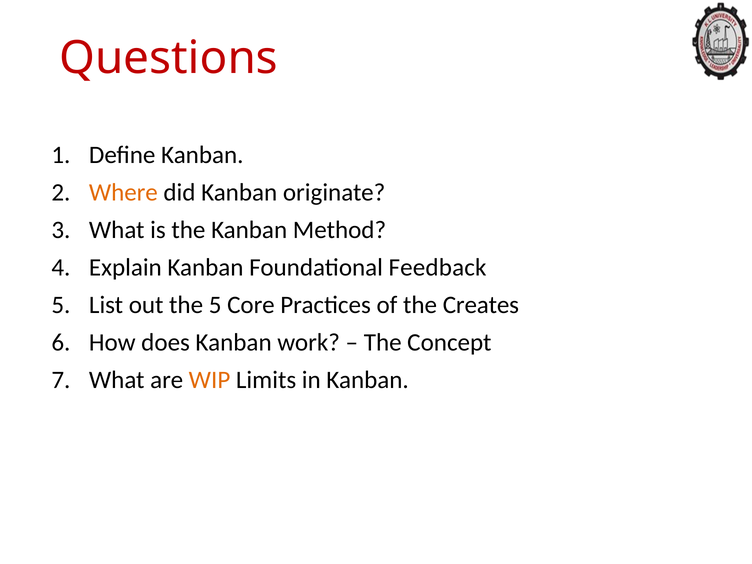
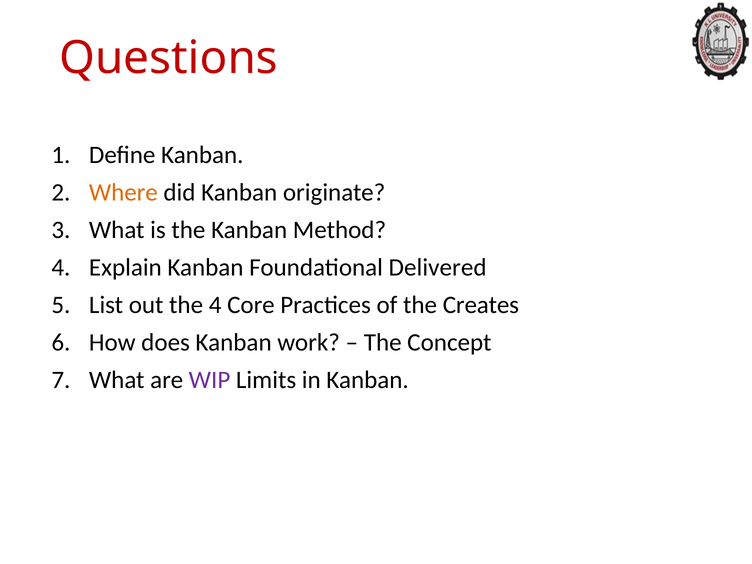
Feedback: Feedback -> Delivered (438, 268)
the 5: 5 -> 4 (215, 305)
WIP colour: orange -> purple (210, 380)
